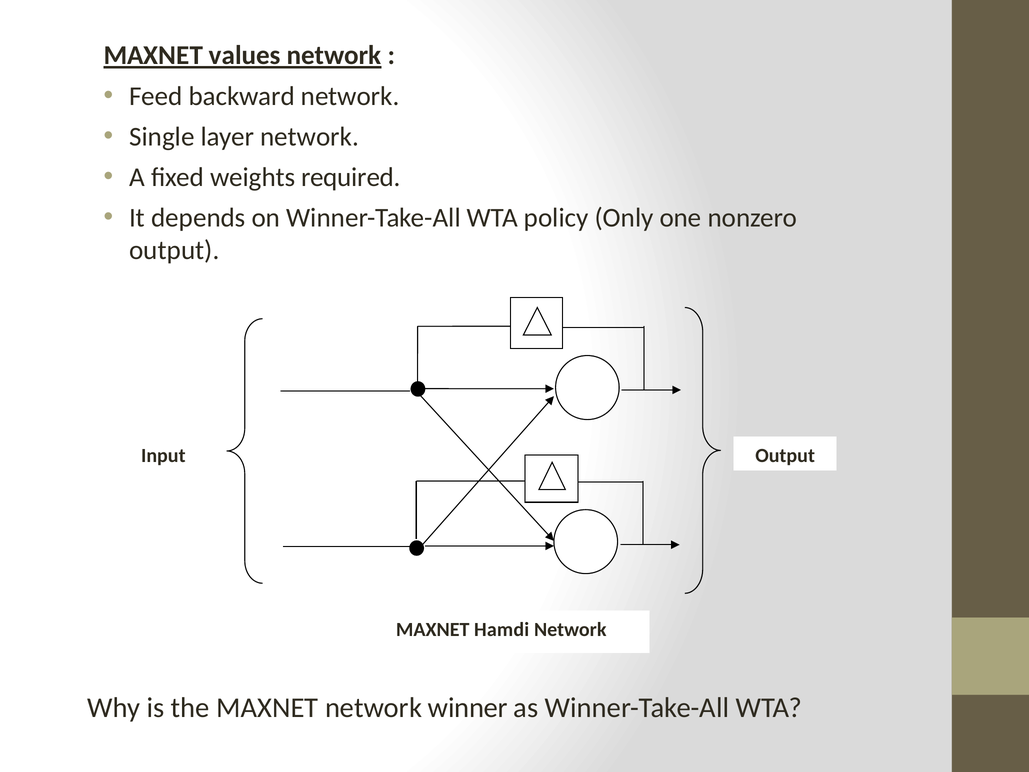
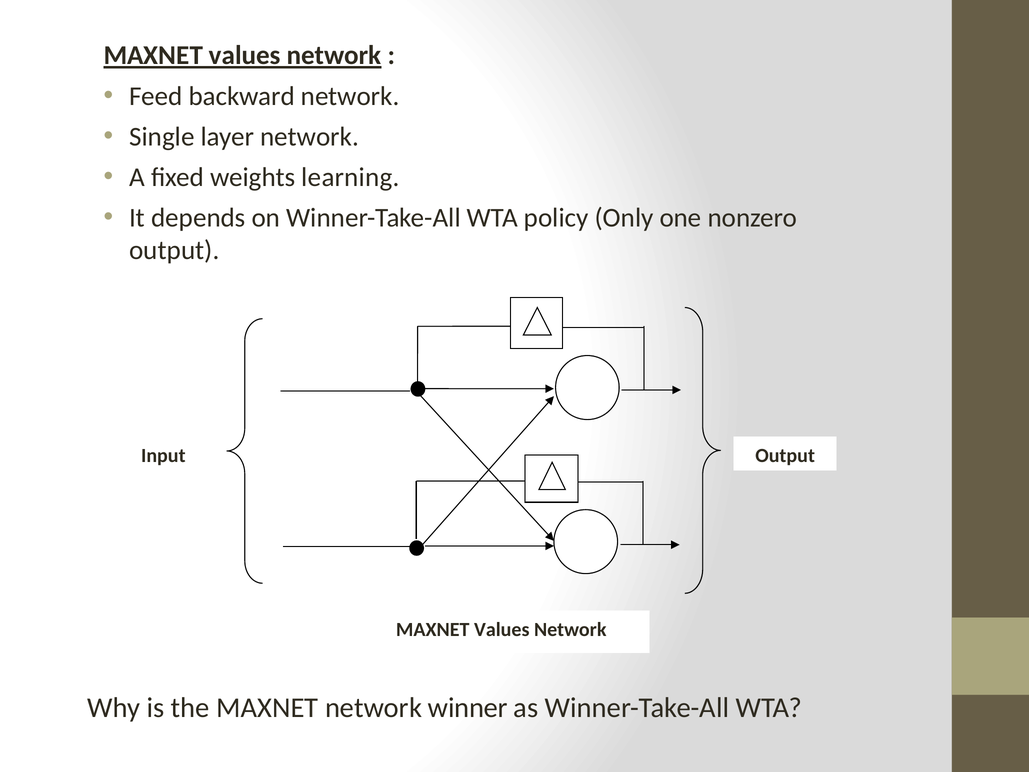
required: required -> learning (351, 177)
Hamdi: Hamdi -> Values (502, 630)
